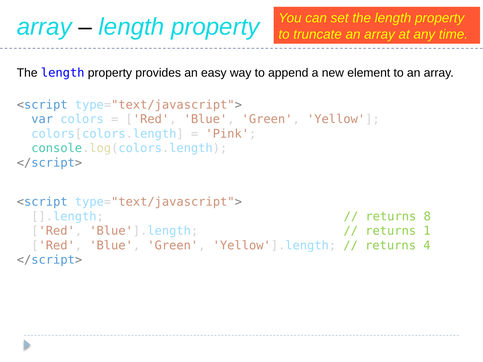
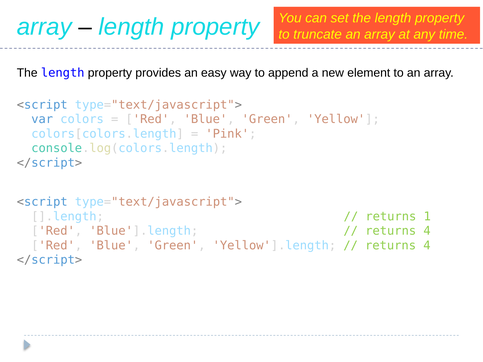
8: 8 -> 1 (427, 217)
1: 1 -> 4 (427, 231)
